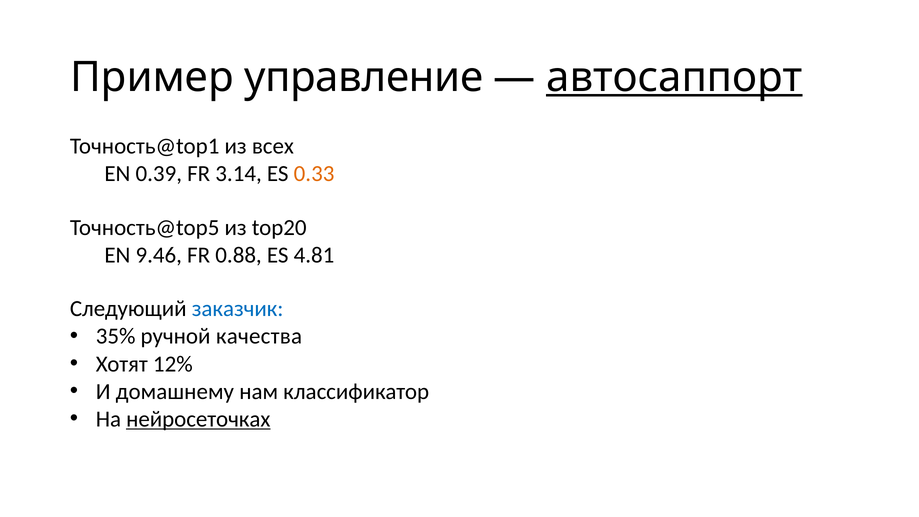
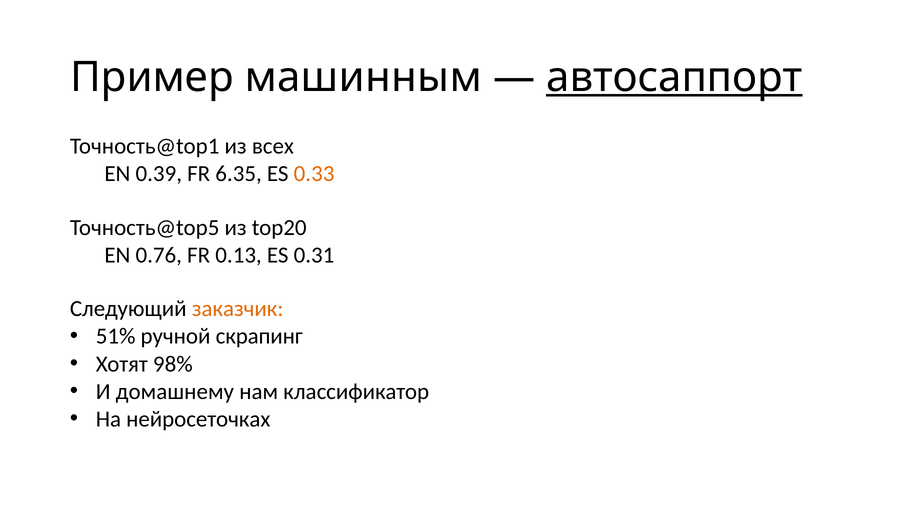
управление: управление -> машинным (363, 77)
3.14: 3.14 -> 6.35 (239, 174)
9.46: 9.46 -> 0.76 (159, 255)
0.88: 0.88 -> 0.13 (239, 255)
4.81: 4.81 -> 0.31 (314, 255)
заказчик colour: blue -> orange (238, 309)
35%: 35% -> 51% (116, 336)
качества: качества -> скрапинг (259, 336)
12%: 12% -> 98% (173, 364)
нейросеточках underline: present -> none (198, 419)
